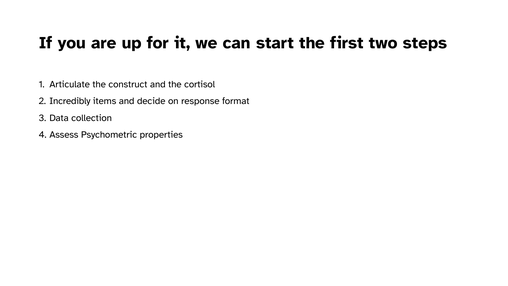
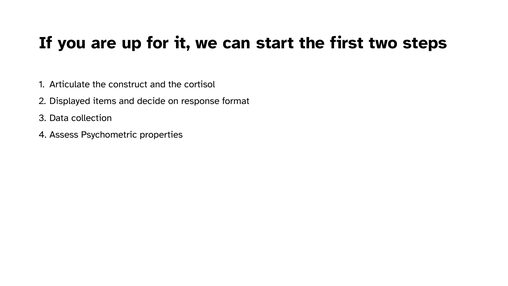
Incredibly: Incredibly -> Displayed (70, 101)
